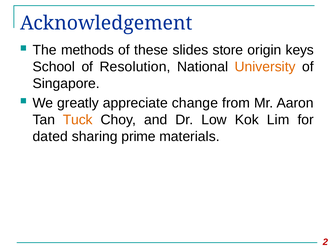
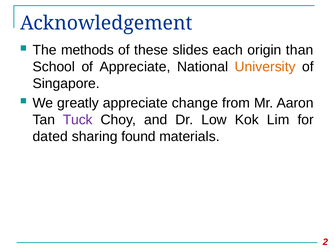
store: store -> each (228, 50)
keys: keys -> than (300, 50)
of Resolution: Resolution -> Appreciate (135, 67)
Tuck colour: orange -> purple (78, 120)
prime: prime -> found (139, 136)
